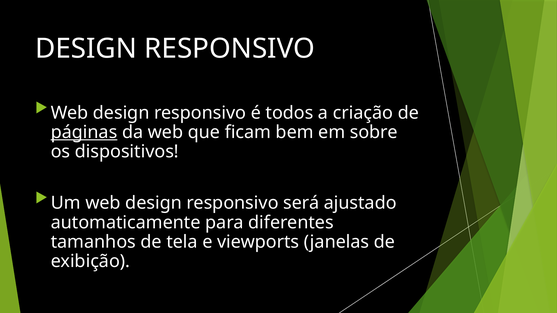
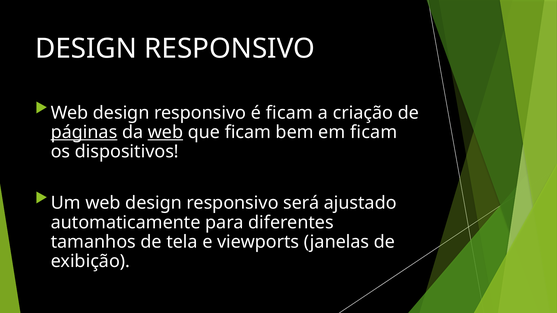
é todos: todos -> ficam (289, 113)
web underline: none -> present (165, 132)
em sobre: sobre -> ficam (374, 132)
